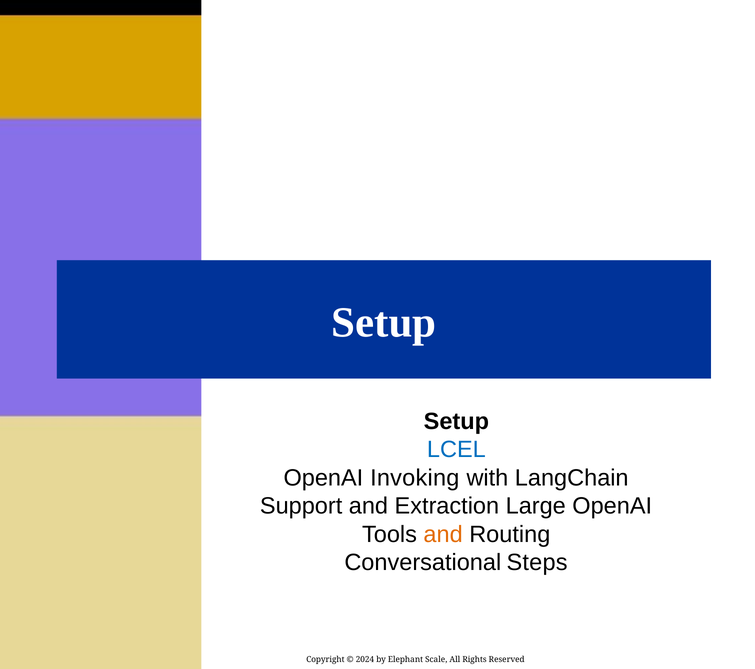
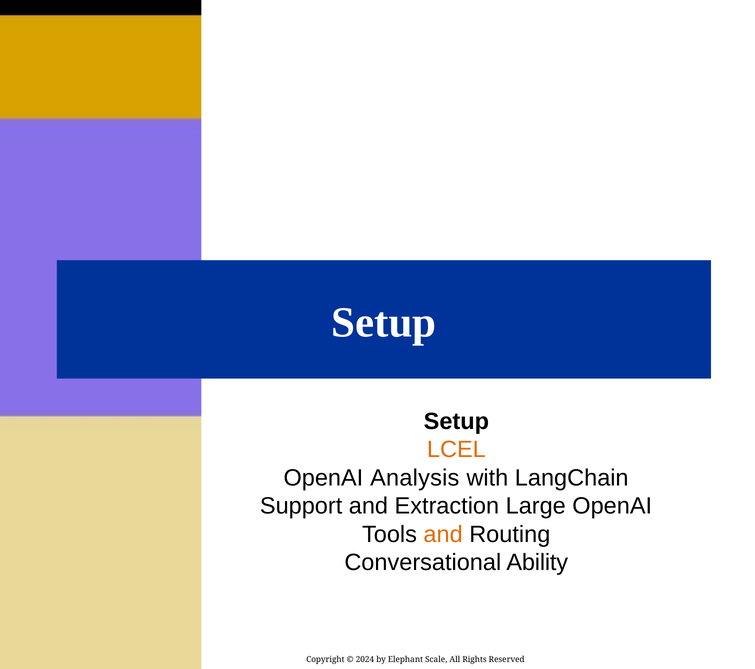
LCEL colour: blue -> orange (456, 449)
Invoking: Invoking -> Analysis (415, 477)
Steps: Steps -> Ability (537, 562)
